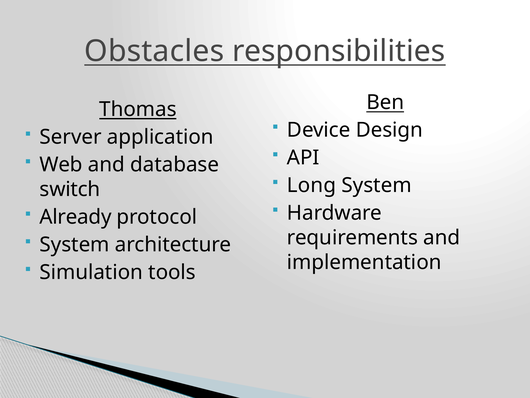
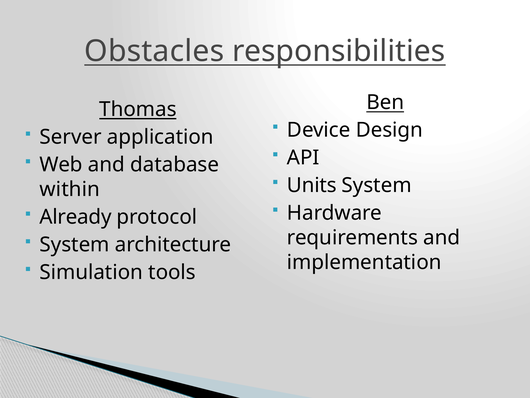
Long: Long -> Units (312, 185)
switch: switch -> within (70, 189)
